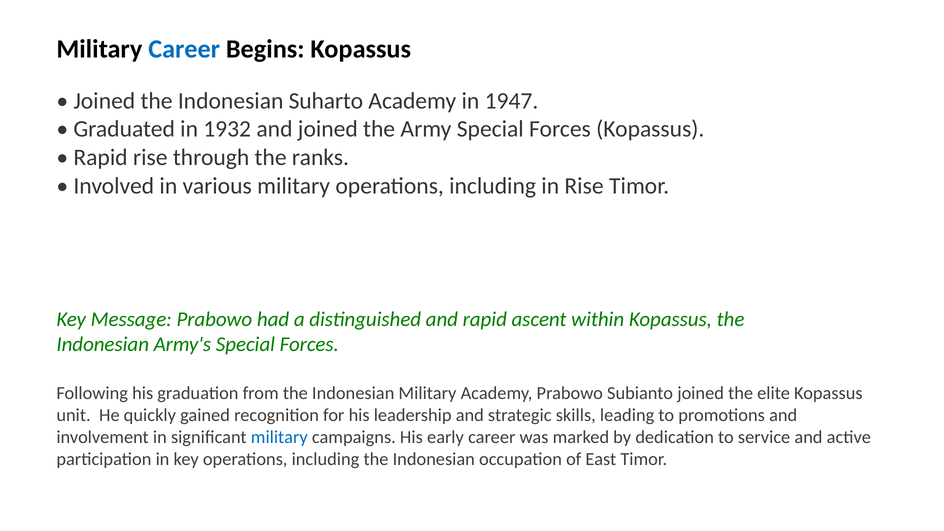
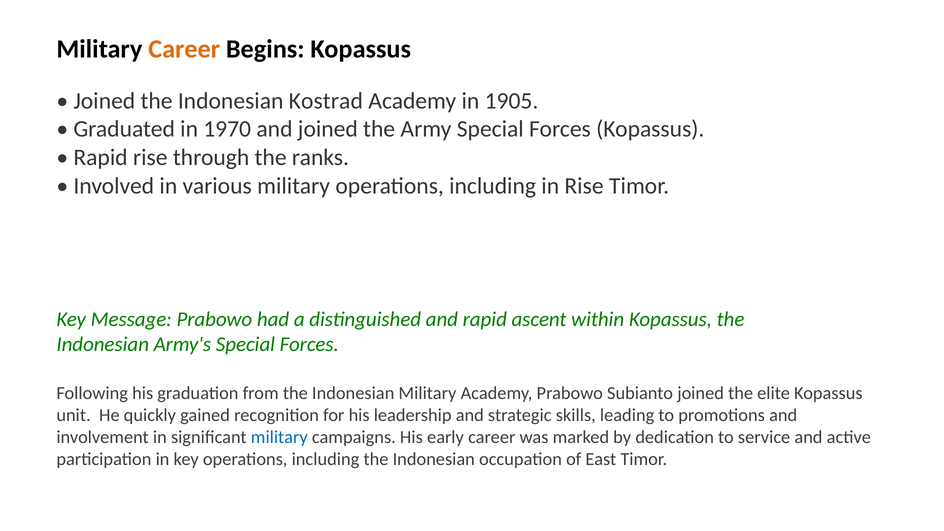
Career colour: blue -> orange (184, 49)
Suharto: Suharto -> Kostrad (326, 101)
1947: 1947 -> 1905 (512, 101)
1932: 1932 -> 1970 (227, 129)
